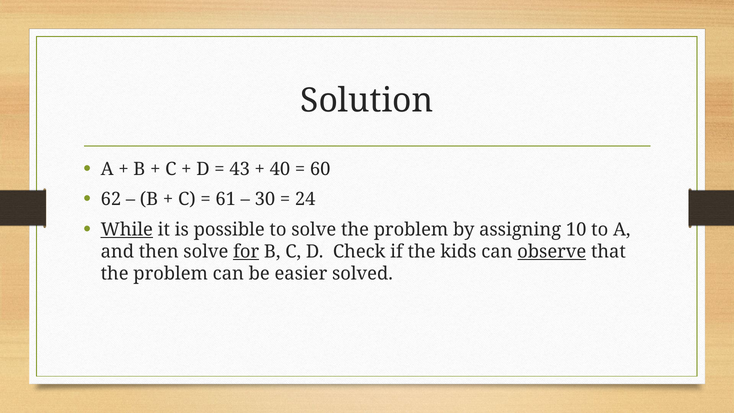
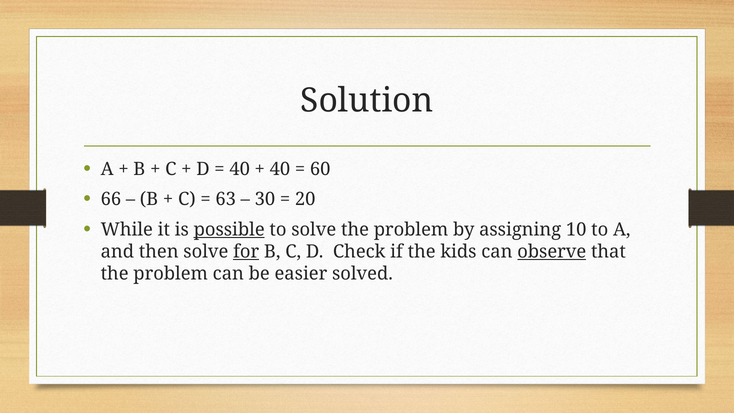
43: 43 -> 40 (240, 169)
62: 62 -> 66 (111, 199)
61: 61 -> 63 (226, 199)
24: 24 -> 20 (305, 199)
While underline: present -> none (127, 230)
possible underline: none -> present (229, 230)
